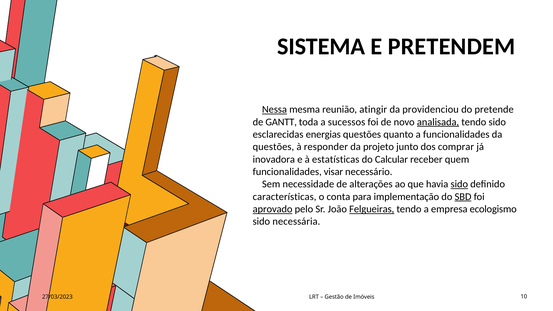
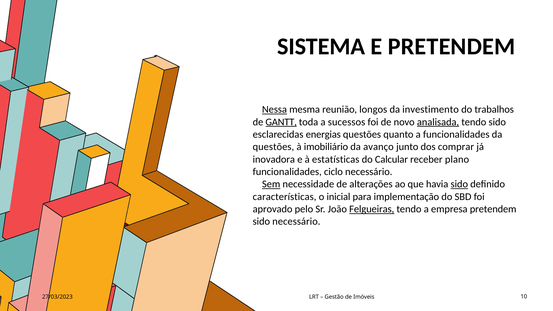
atingir: atingir -> longos (373, 110)
providenciou: providenciou -> investimento (431, 110)
pretende: pretende -> trabalhos (494, 110)
GANTT underline: none -> present (281, 122)
responder: responder -> imobiliário (326, 147)
projeto: projeto -> avanço (378, 147)
quem: quem -> plano (457, 159)
visar: visar -> ciclo (333, 172)
Sem underline: none -> present (271, 184)
conta: conta -> inicial (338, 197)
SBD underline: present -> none (463, 197)
aprovado underline: present -> none (273, 209)
empresa ecologismo: ecologismo -> pretendem (493, 209)
sido necessária: necessária -> necessário (296, 222)
